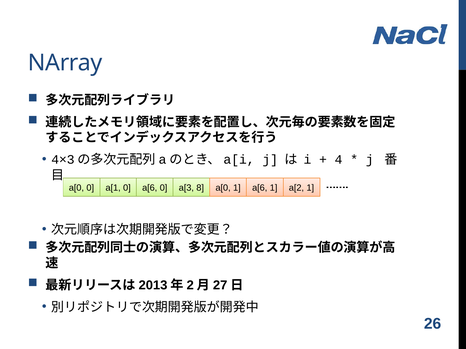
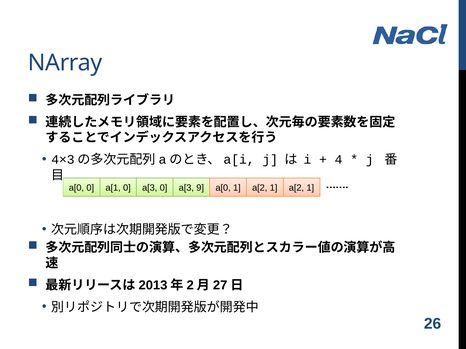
a[1 0 a[6: a[6 -> a[3 (150, 188)
8: 8 -> 9 (200, 188)
a[0 1 a[6: a[6 -> a[2 (260, 188)
